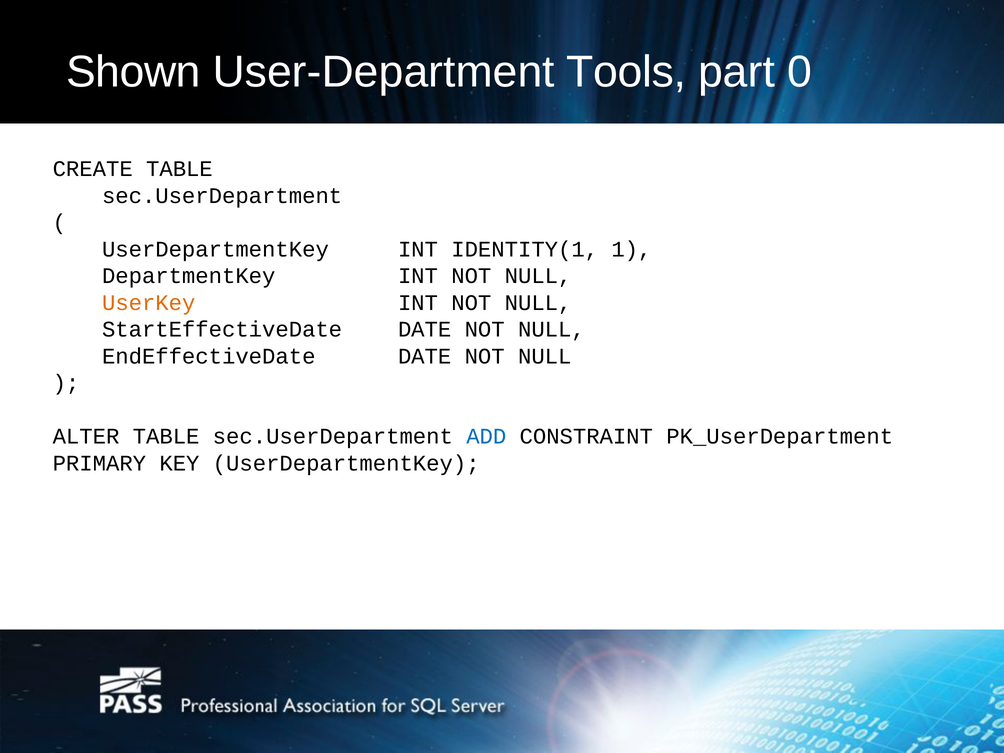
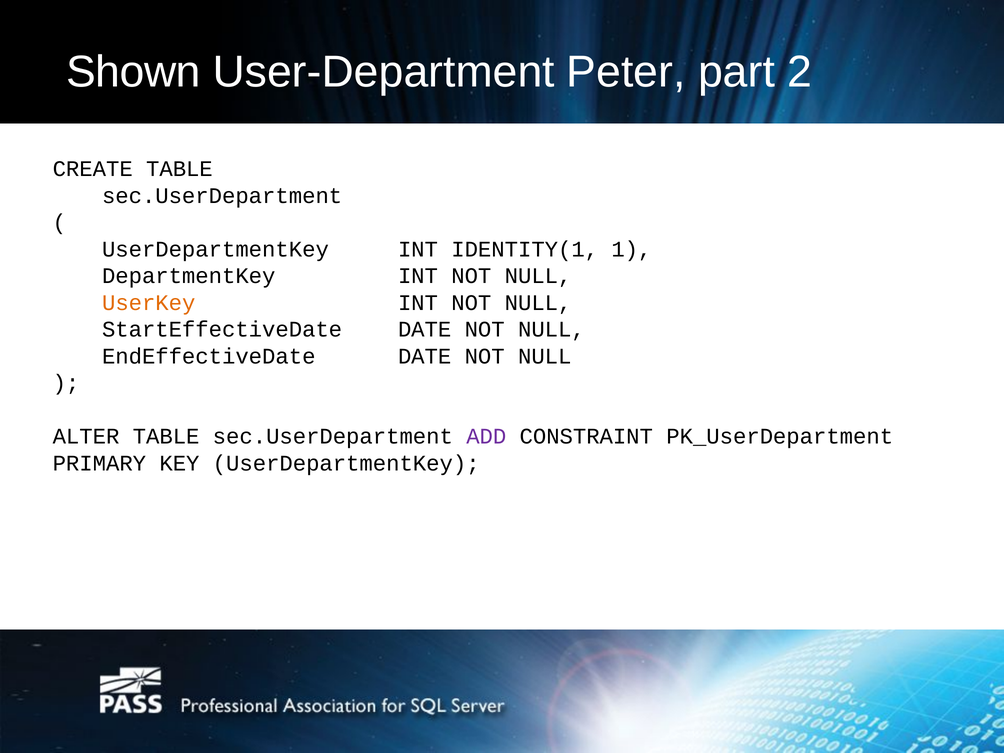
Tools: Tools -> Peter (626, 72)
0: 0 -> 2 (800, 72)
ADD colour: blue -> purple (486, 437)
